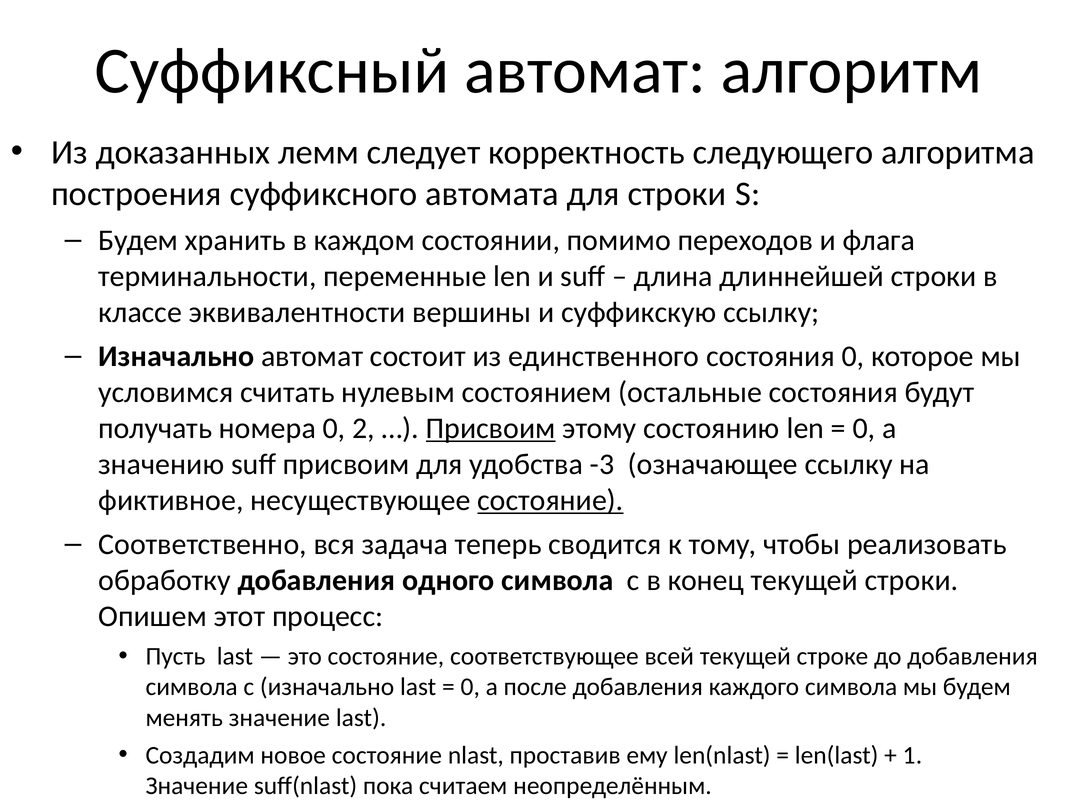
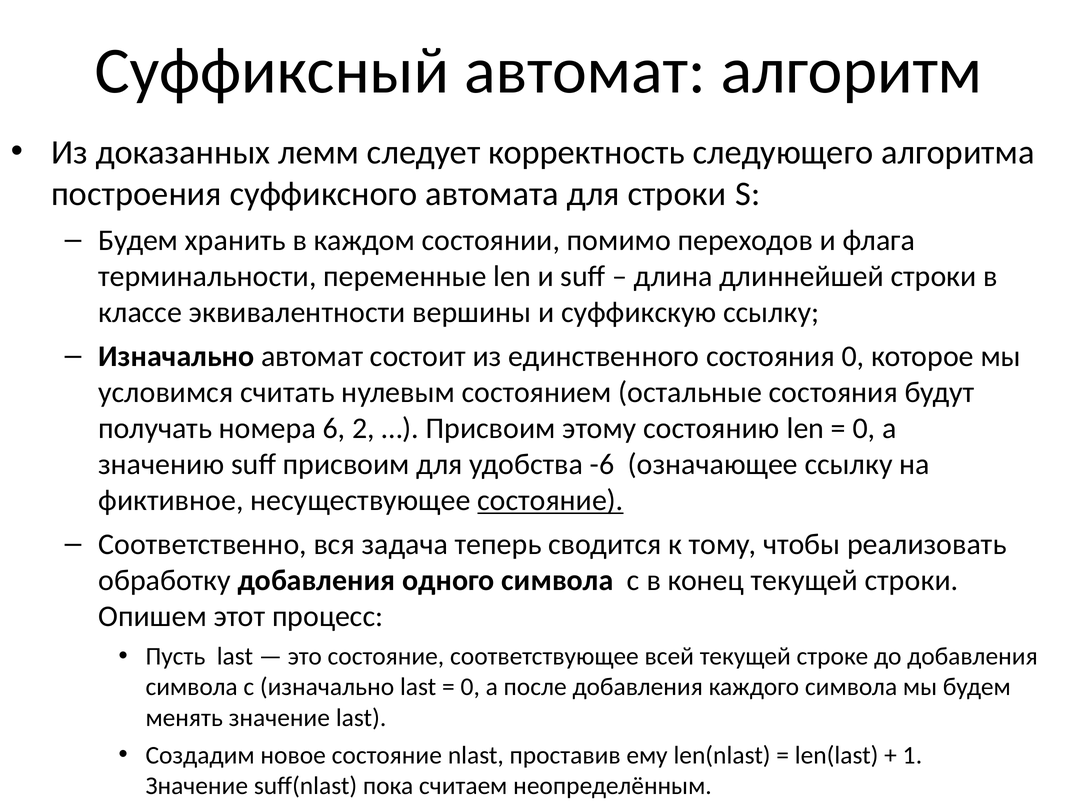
номера 0: 0 -> 6 (334, 429)
Присвоим underline: present -> none (491, 429)
-3: -3 -> -6 (602, 465)
